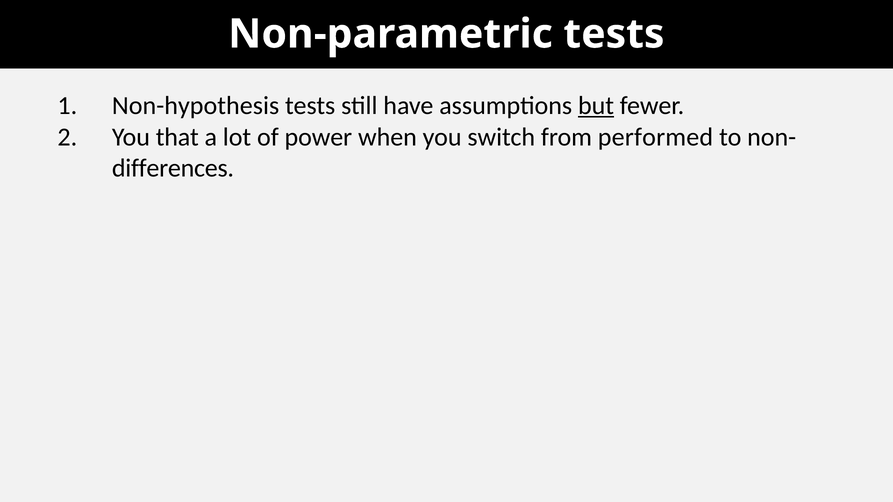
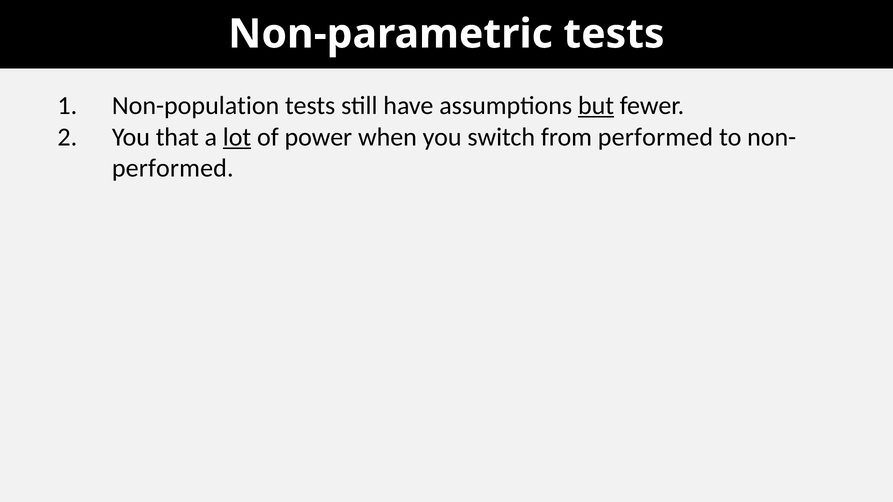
Non-hypothesis: Non-hypothesis -> Non-population (196, 106)
lot underline: none -> present (237, 137)
differences: differences -> performed (173, 168)
